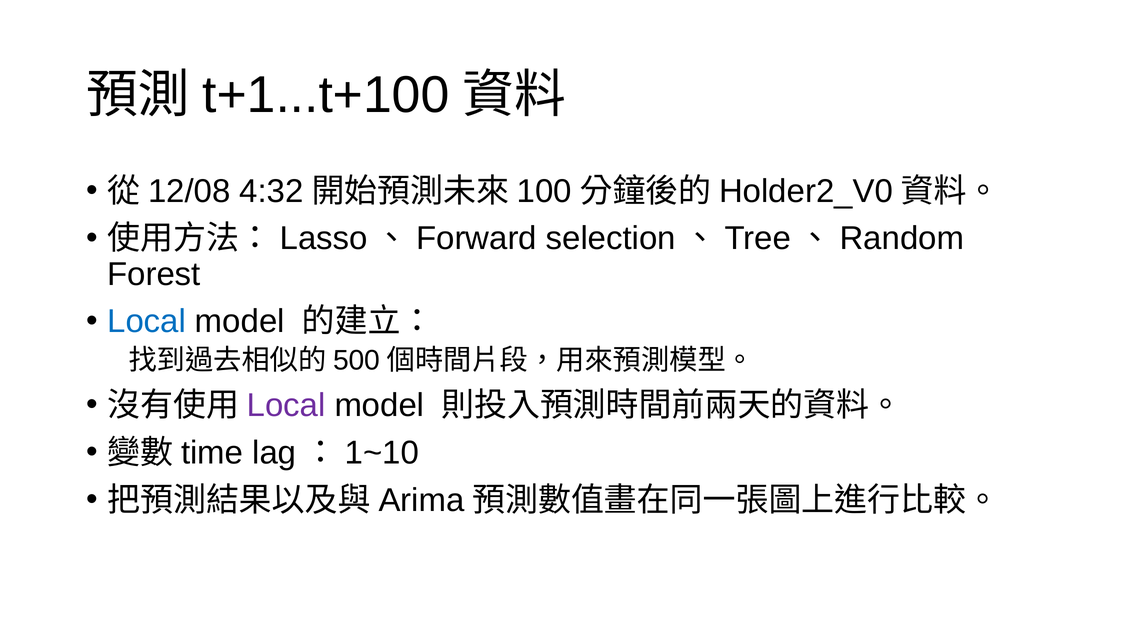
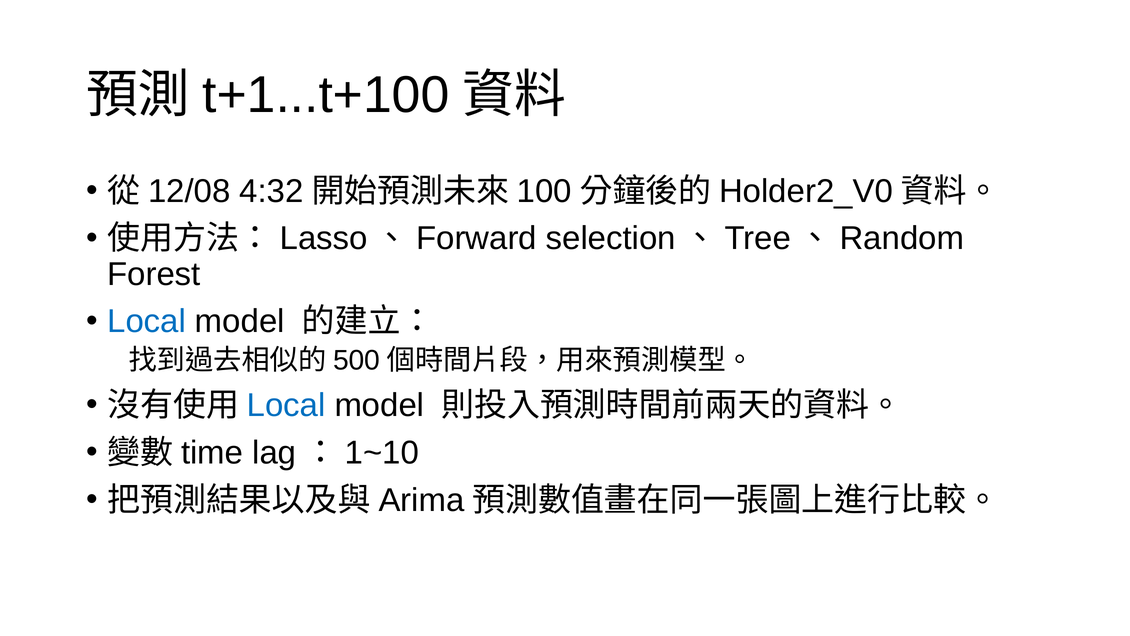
Local colour: purple -> blue (286, 405)
